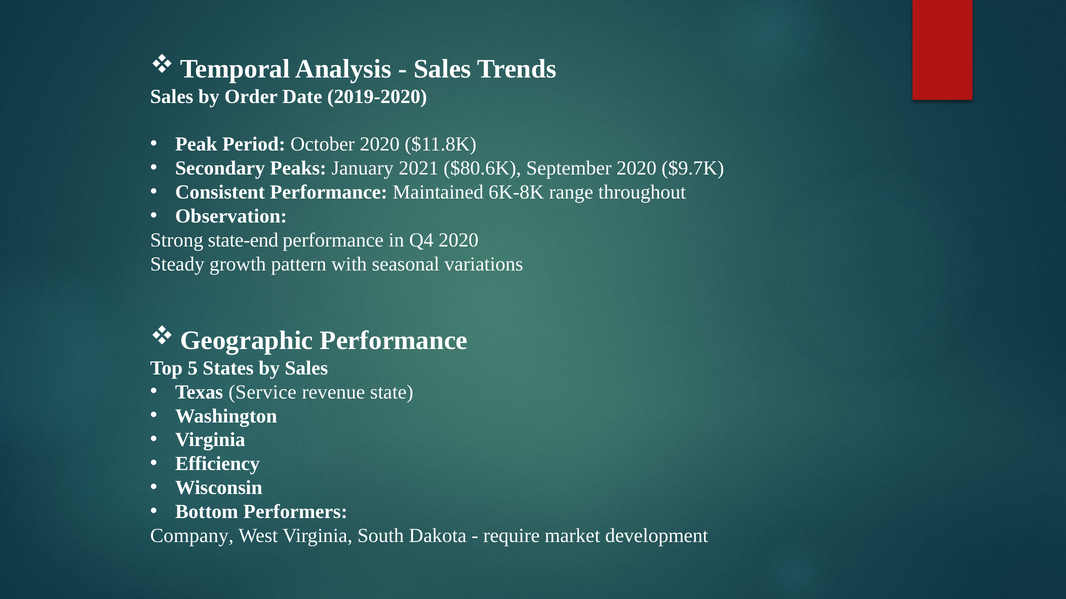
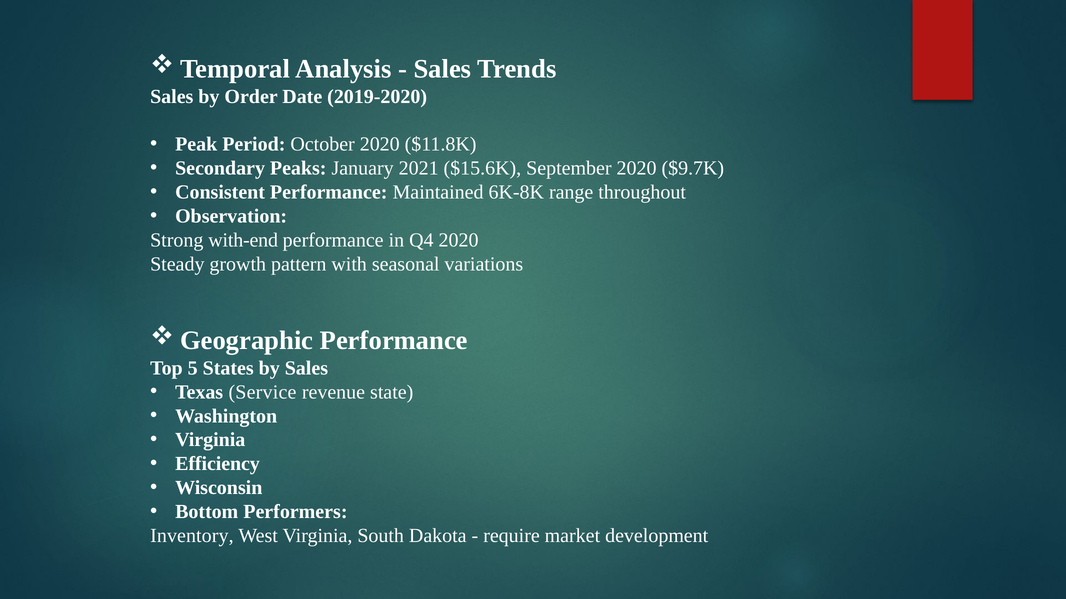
$80.6K: $80.6K -> $15.6K (482, 169)
state-end: state-end -> with-end (243, 240)
Company: Company -> Inventory (192, 536)
